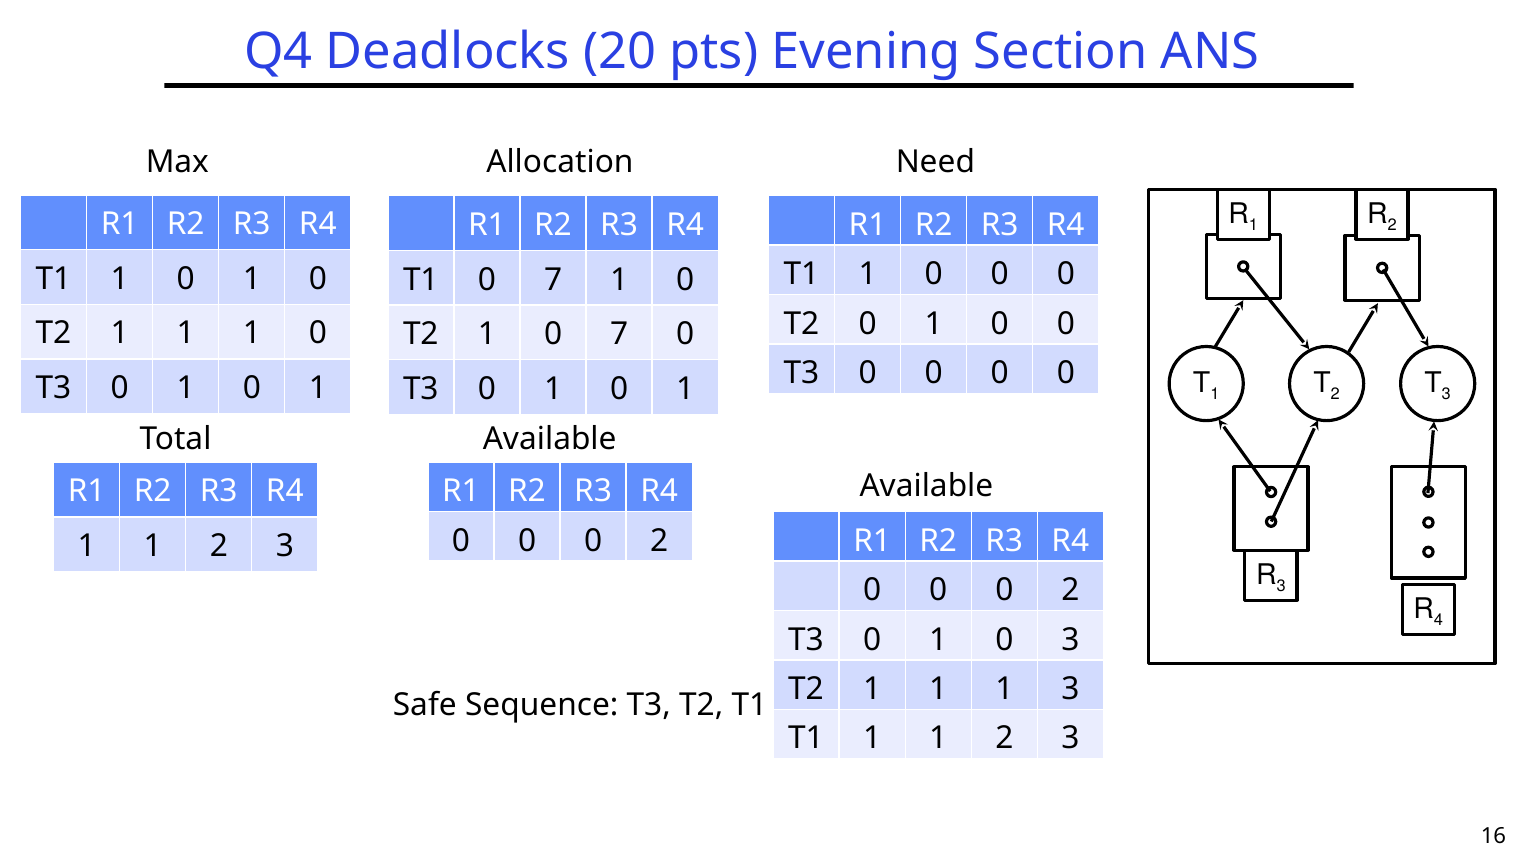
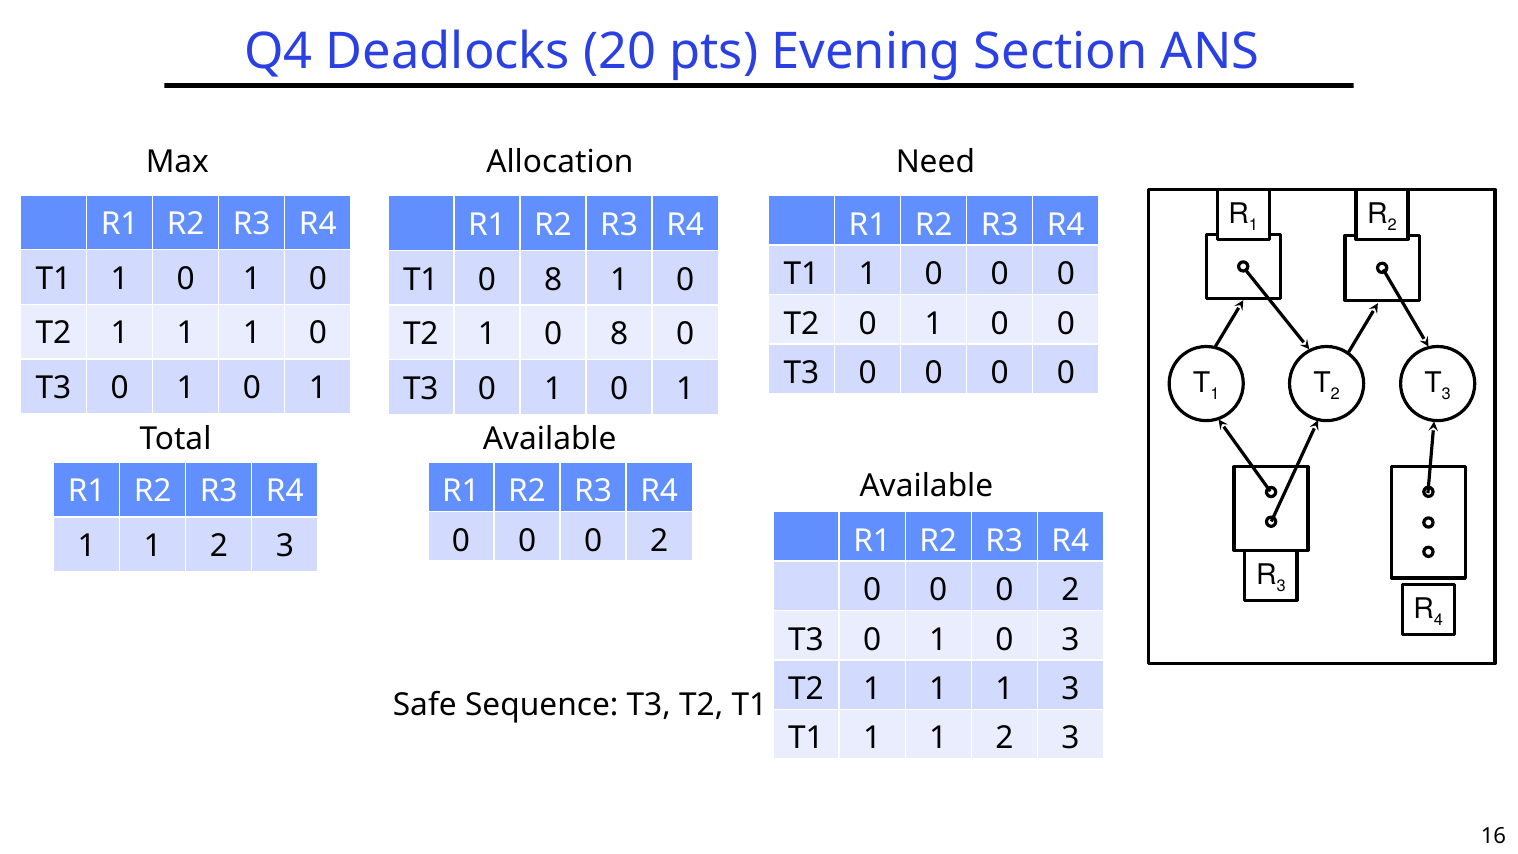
T1 0 7: 7 -> 8 (553, 280)
1 0 7: 7 -> 8 (619, 334)
